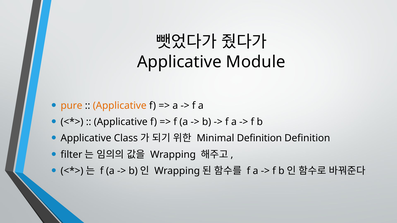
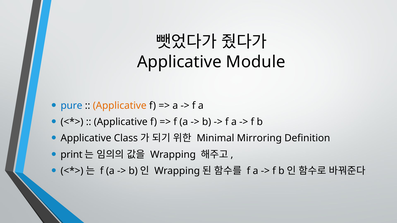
pure colour: orange -> blue (72, 106)
Minimal Definition: Definition -> Mirroring (259, 138)
filter: filter -> print (72, 155)
